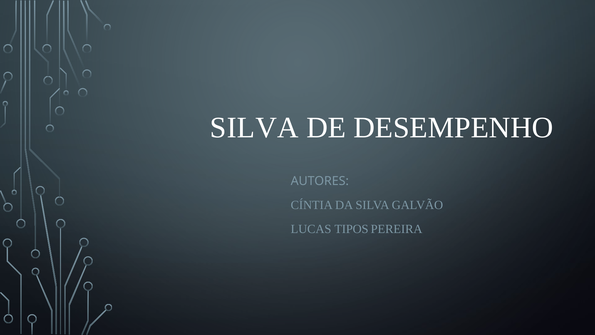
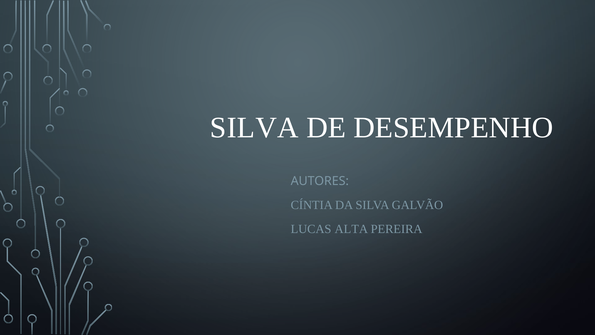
TIPOS: TIPOS -> ALTA (351, 229)
